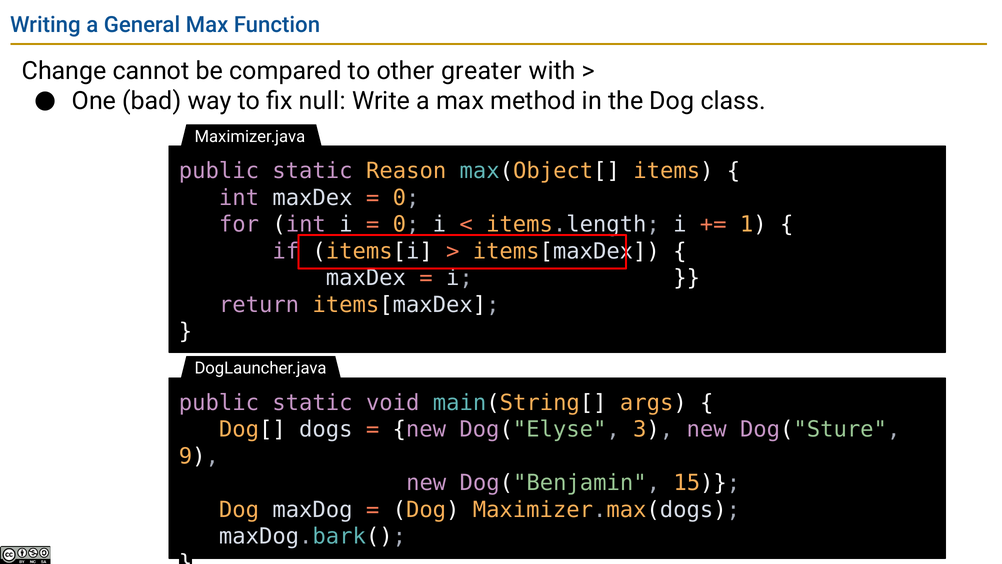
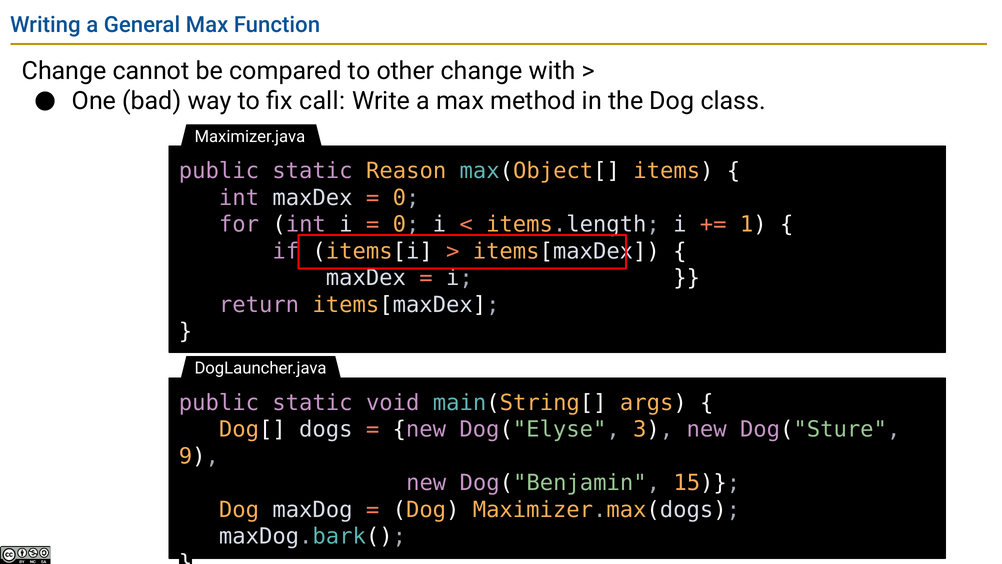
other greater: greater -> change (482, 71)
null: null -> call (322, 101)
